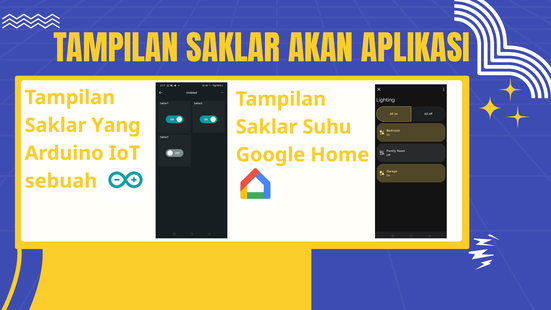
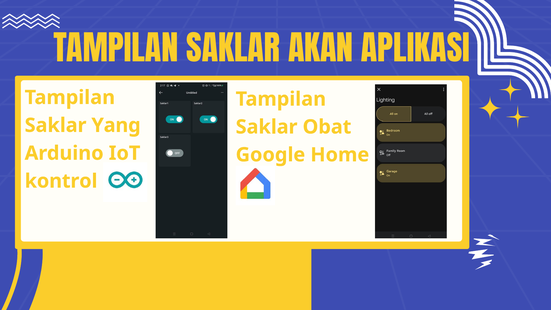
Suhu: Suhu -> Obat (327, 127)
sebuah: sebuah -> kontrol (61, 181)
